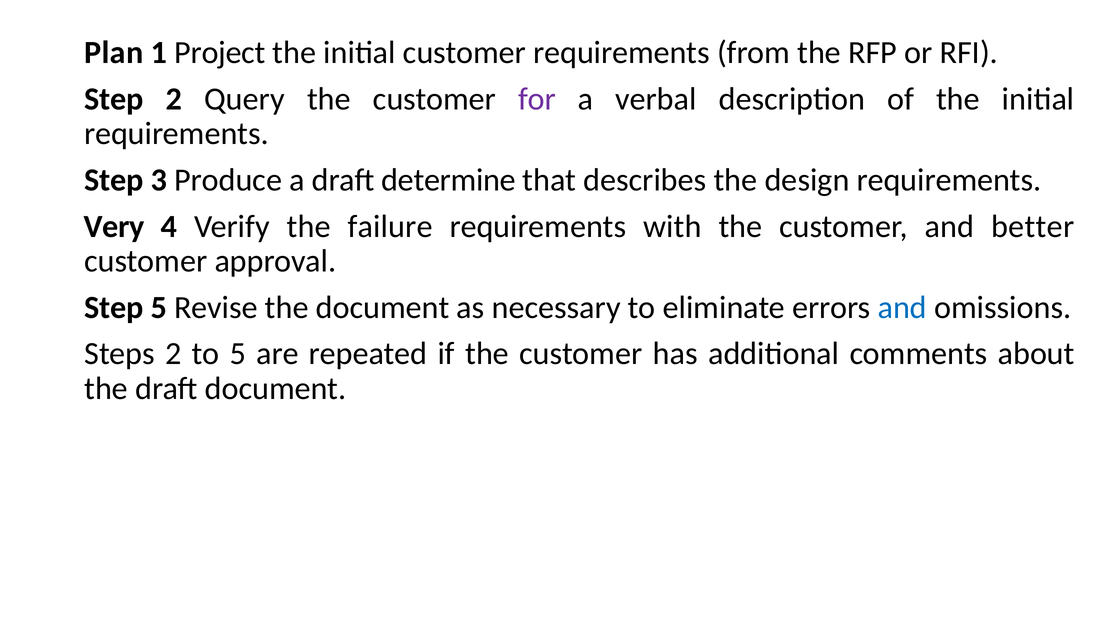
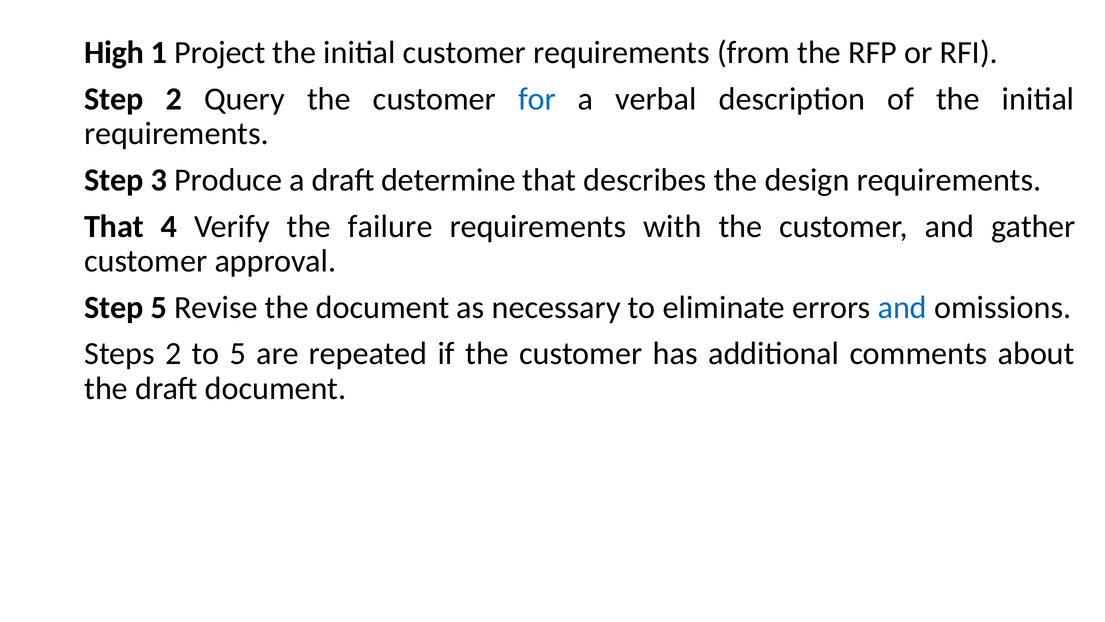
Plan: Plan -> High (114, 53)
for colour: purple -> blue (537, 99)
Very: Very -> That (114, 226)
better: better -> gather (1033, 226)
